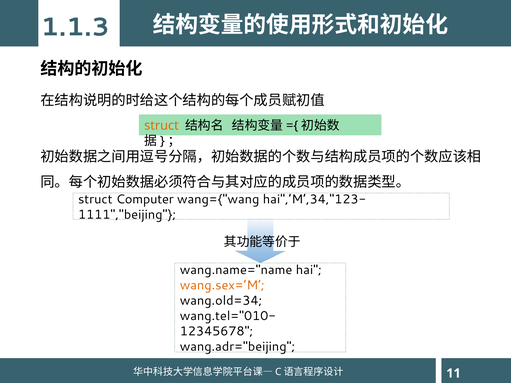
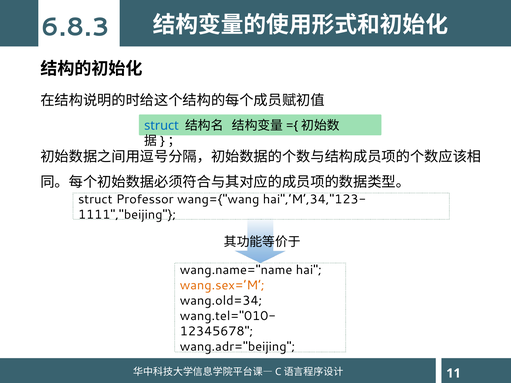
1.1.3: 1.1.3 -> 6.8.3 (75, 27)
struct colour: orange -> blue (161, 126)
Computer: Computer -> Professor (145, 200)
